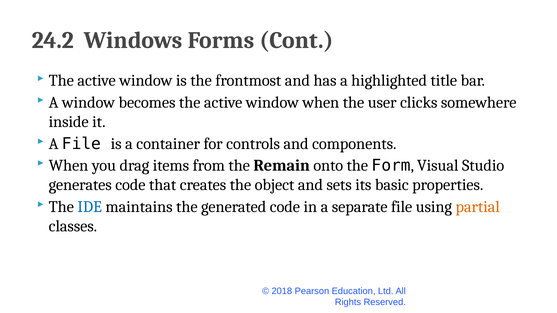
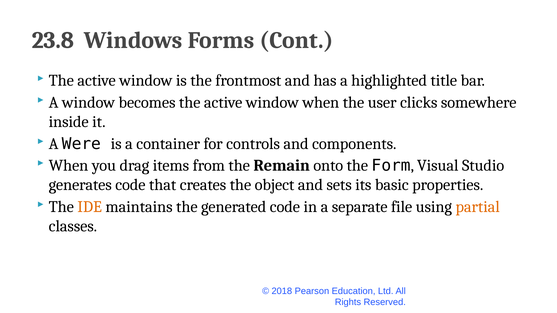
24.2: 24.2 -> 23.8 (53, 40)
A File: File -> Were (81, 144)
IDE colour: blue -> orange (90, 207)
